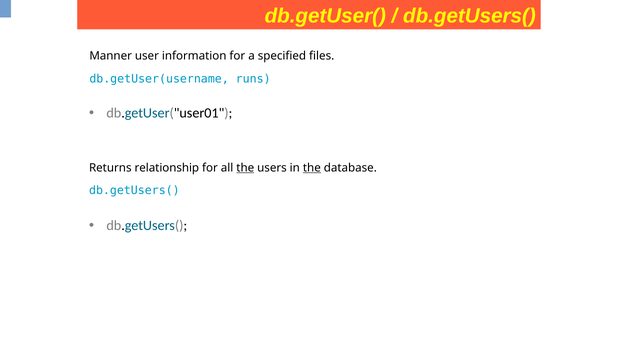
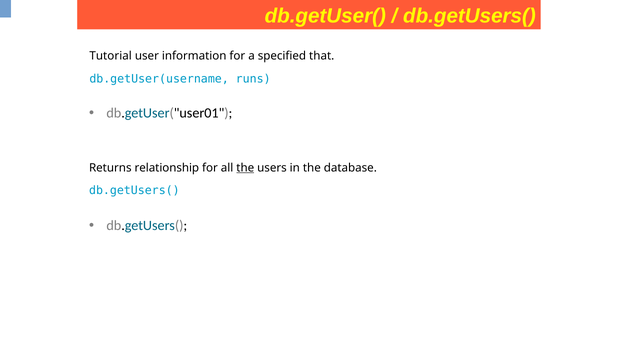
Manner: Manner -> Tutorial (111, 56)
files: files -> that (322, 56)
the underline: present -> none (312, 168)
